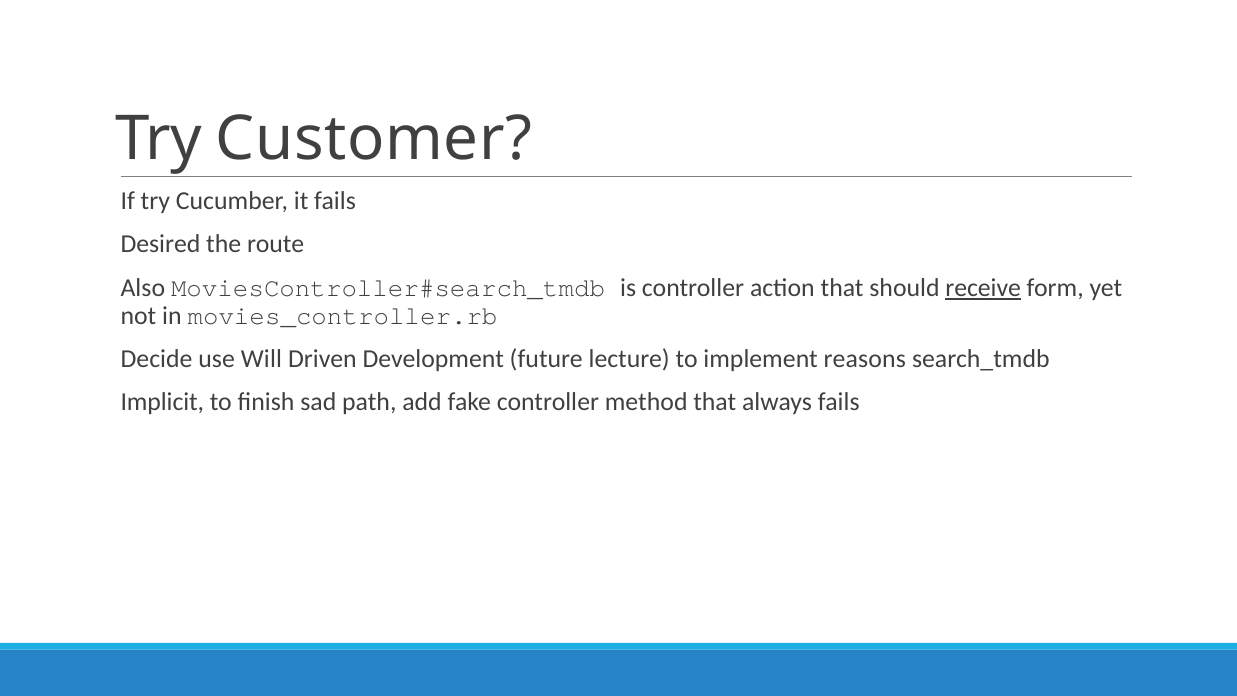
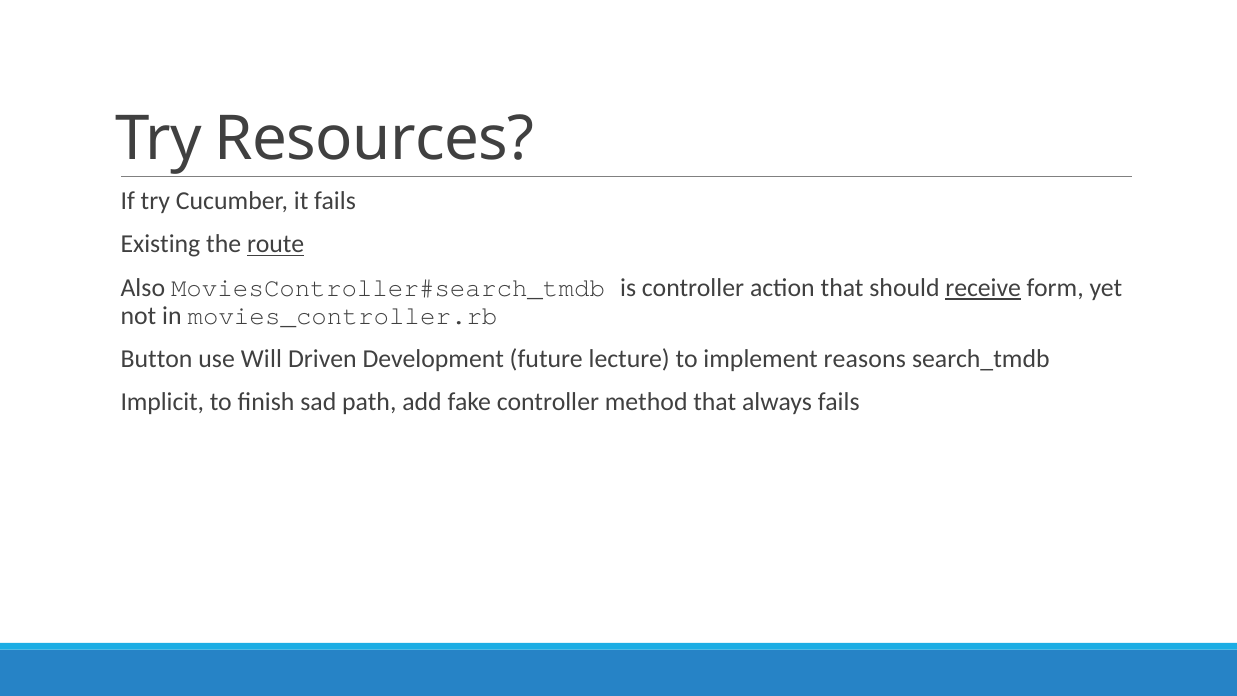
Customer: Customer -> Resources (375, 139)
Desired: Desired -> Existing (160, 244)
route underline: none -> present (276, 244)
Decide: Decide -> Button (157, 359)
